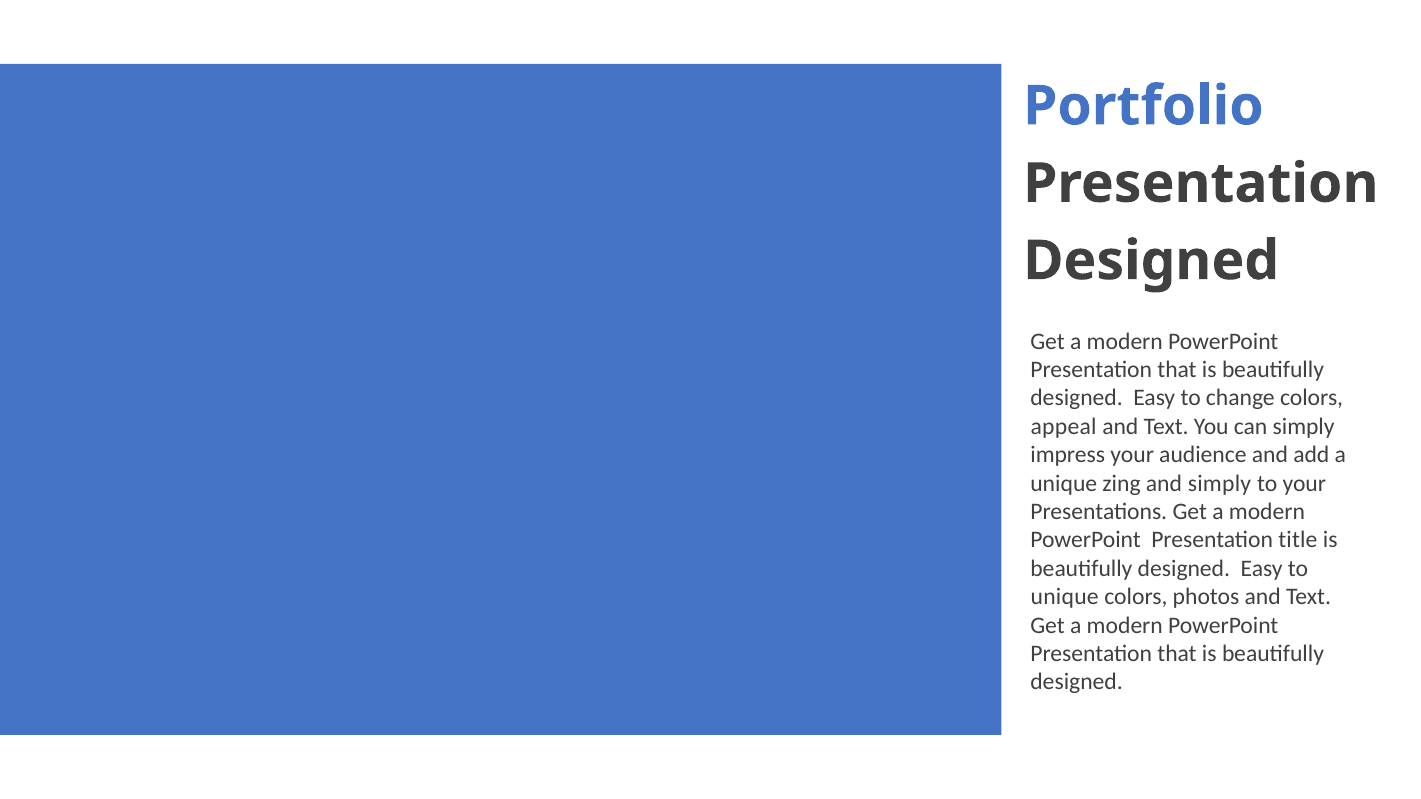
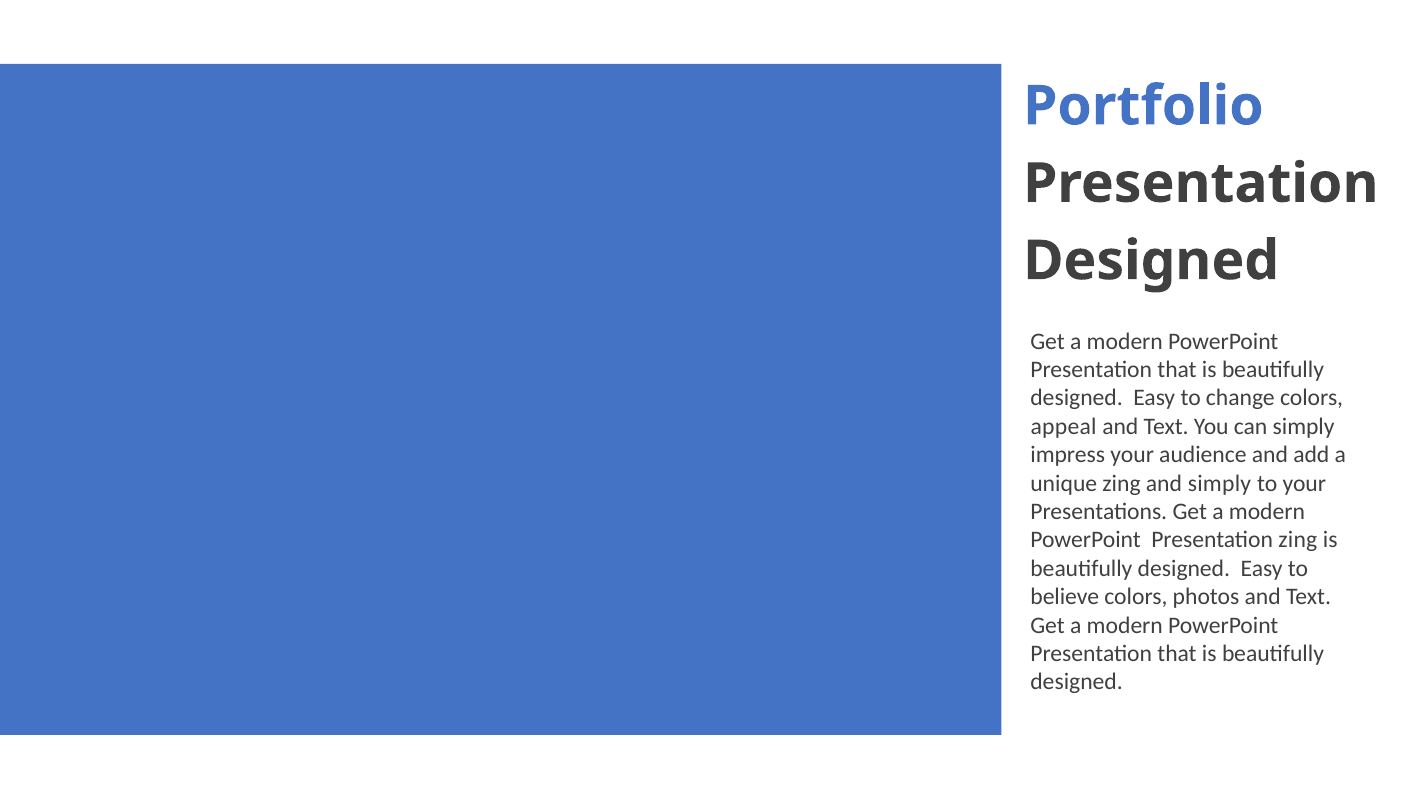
Presentation title: title -> zing (1298, 540)
unique: unique -> believe (1065, 597)
